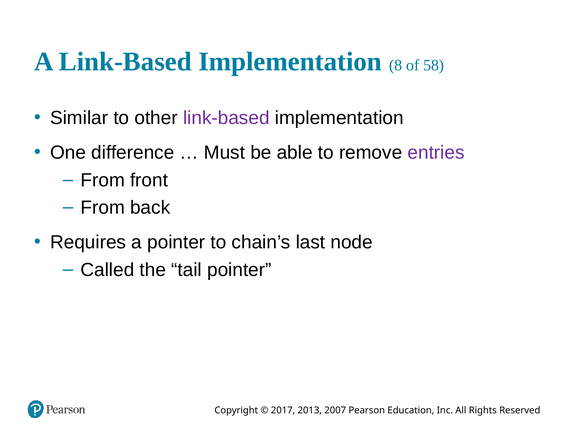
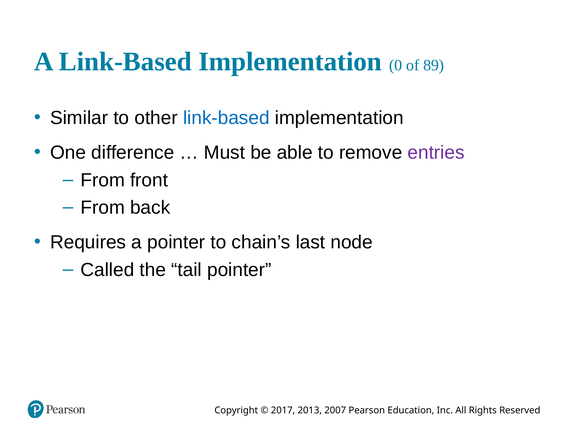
8: 8 -> 0 (396, 65)
58: 58 -> 89 (434, 65)
link-based colour: purple -> blue (226, 118)
